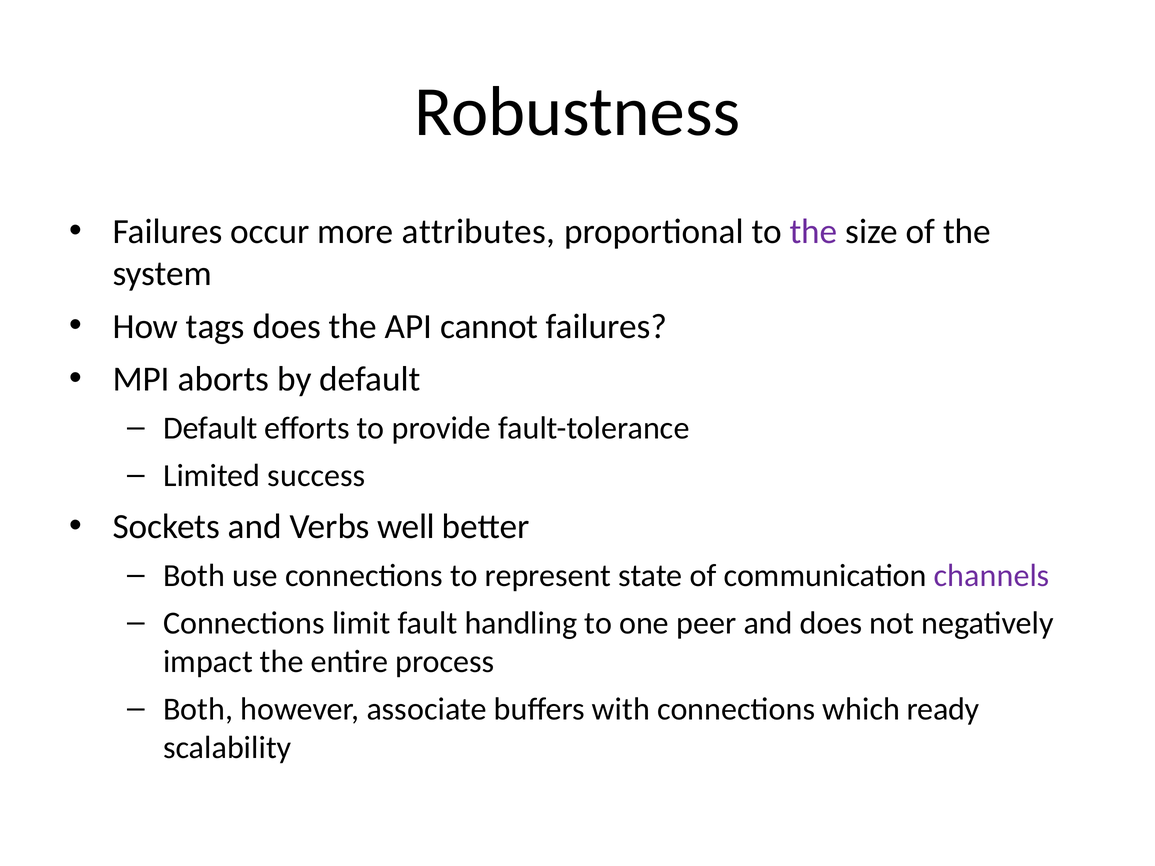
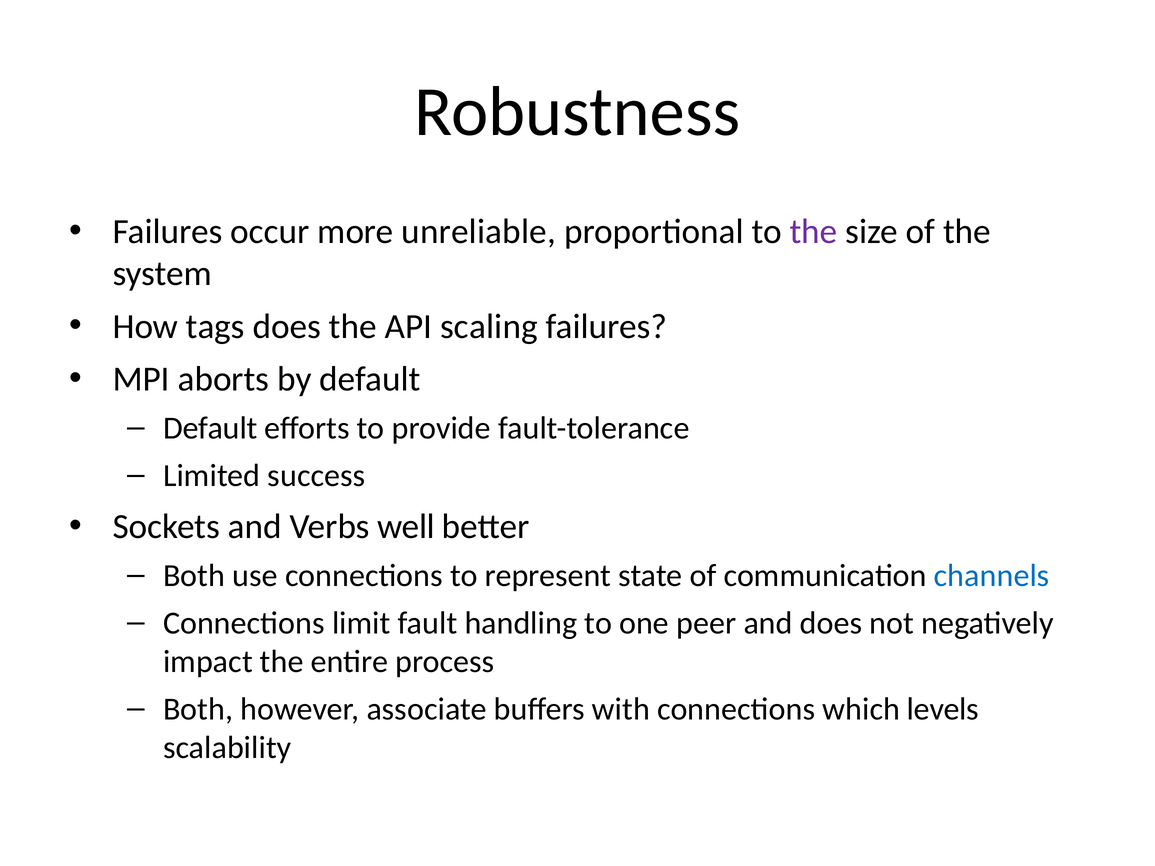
attributes: attributes -> unreliable (479, 232)
cannot: cannot -> scaling (489, 326)
channels colour: purple -> blue (992, 576)
ready: ready -> levels (943, 710)
